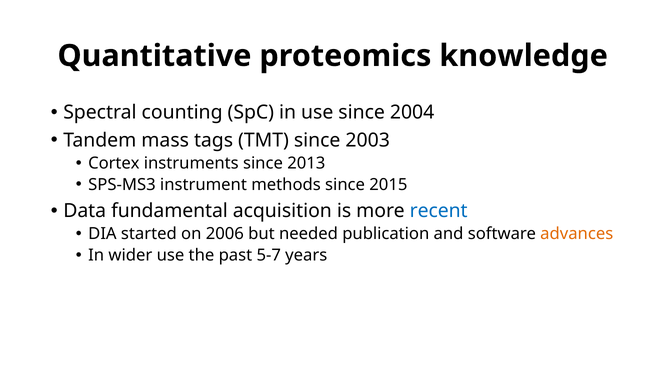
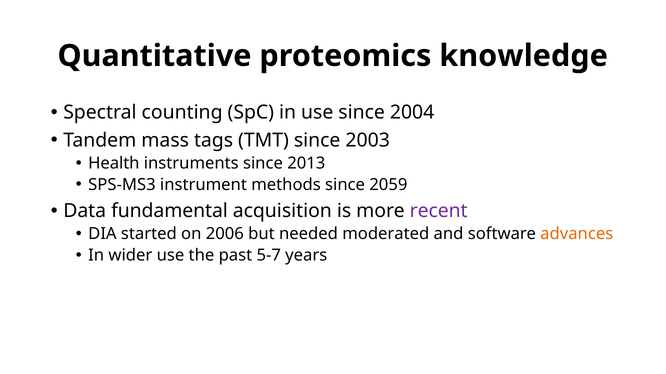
Cortex: Cortex -> Health (114, 163)
2015: 2015 -> 2059 (388, 185)
recent colour: blue -> purple (439, 211)
publication: publication -> moderated (386, 234)
